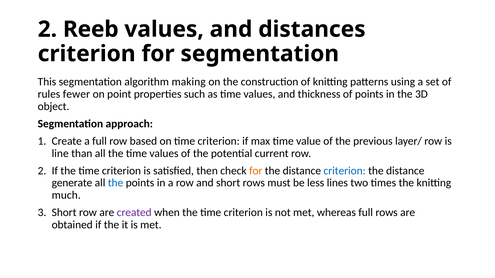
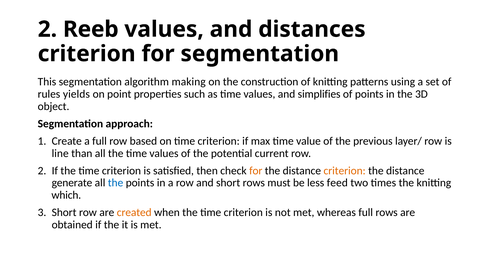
fewer: fewer -> yields (76, 94)
thickness: thickness -> simplifies (319, 94)
criterion colour: blue -> orange (345, 171)
lines: lines -> feed (337, 183)
much: much -> which (66, 195)
created colour: purple -> orange (134, 213)
